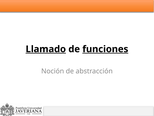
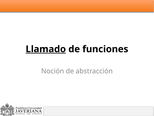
funciones underline: present -> none (105, 49)
